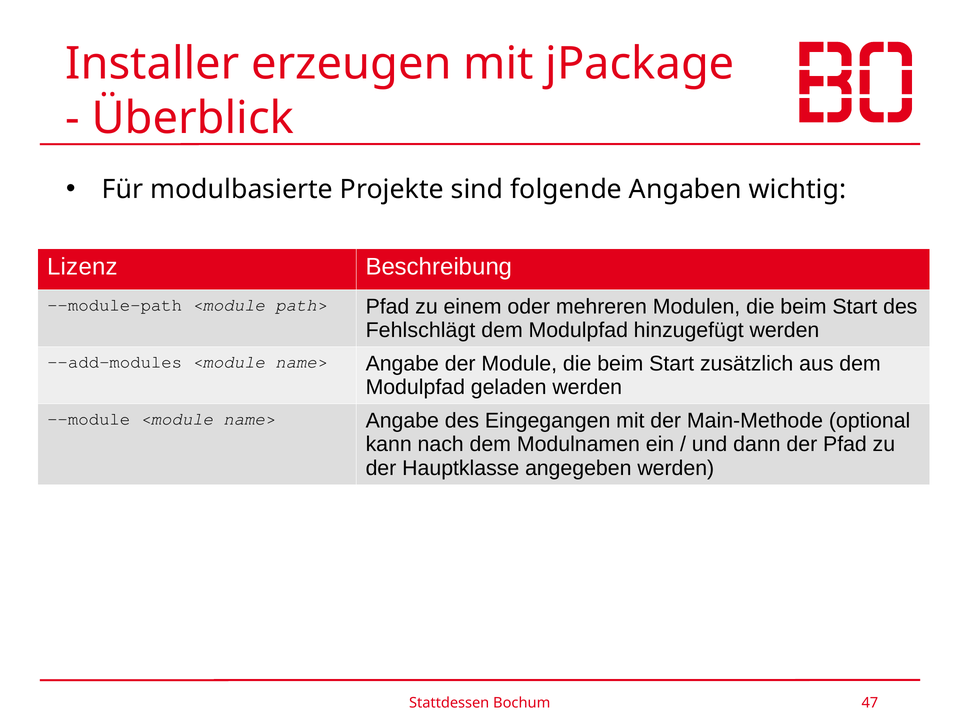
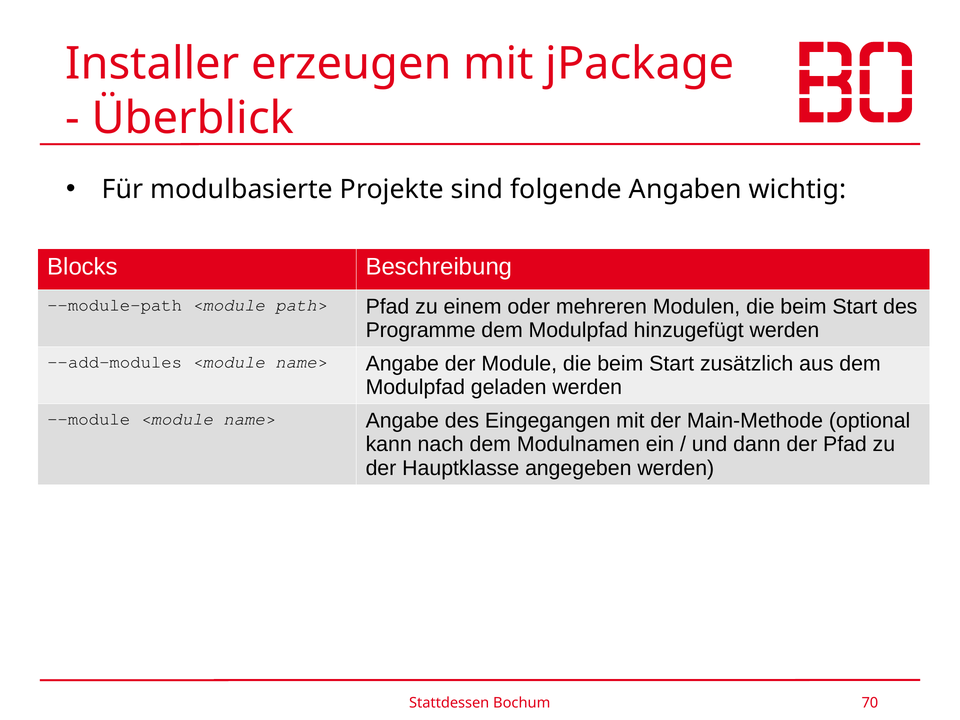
Lizenz: Lizenz -> Blocks (83, 267)
Fehlschlägt: Fehlschlägt -> Programme (421, 330)
47: 47 -> 70 (870, 703)
